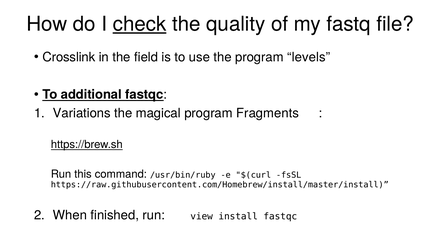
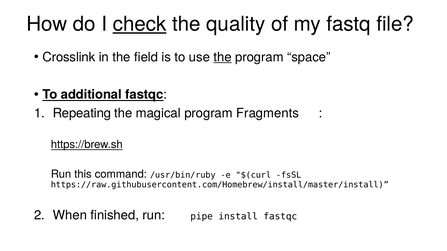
the underline: none -> present (223, 57)
levels: levels -> space (309, 57)
Variations: Variations -> Repeating (82, 113)
view: view -> pipe (202, 217)
